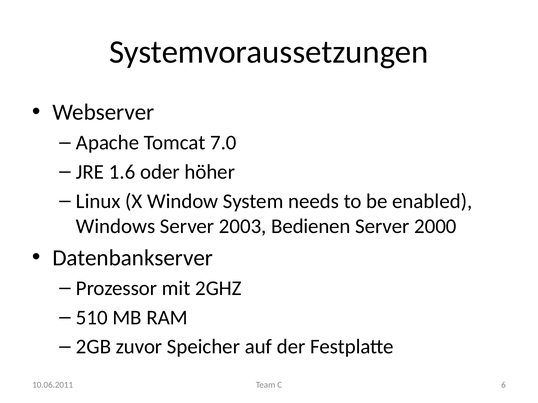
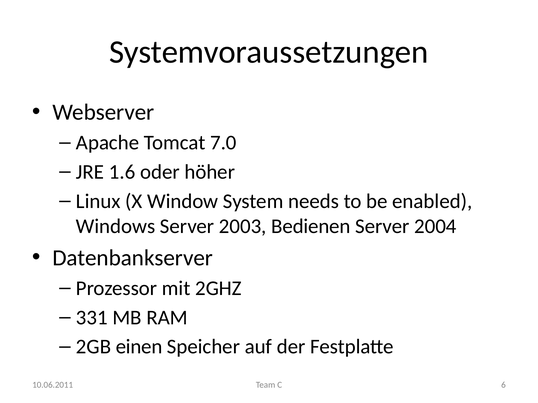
2000: 2000 -> 2004 (435, 227)
510: 510 -> 331 (92, 318)
zuvor: zuvor -> einen (139, 347)
